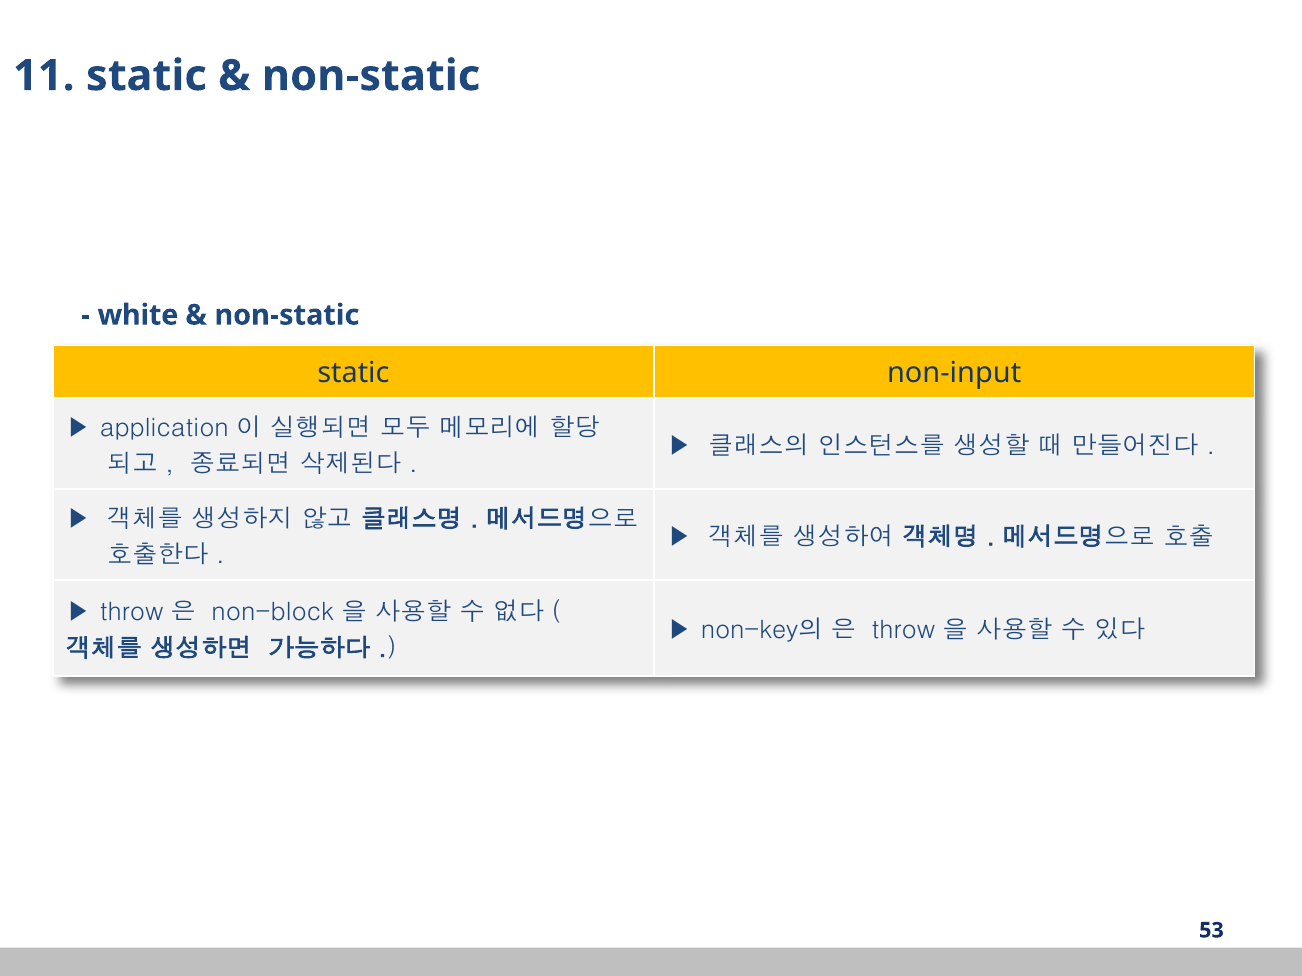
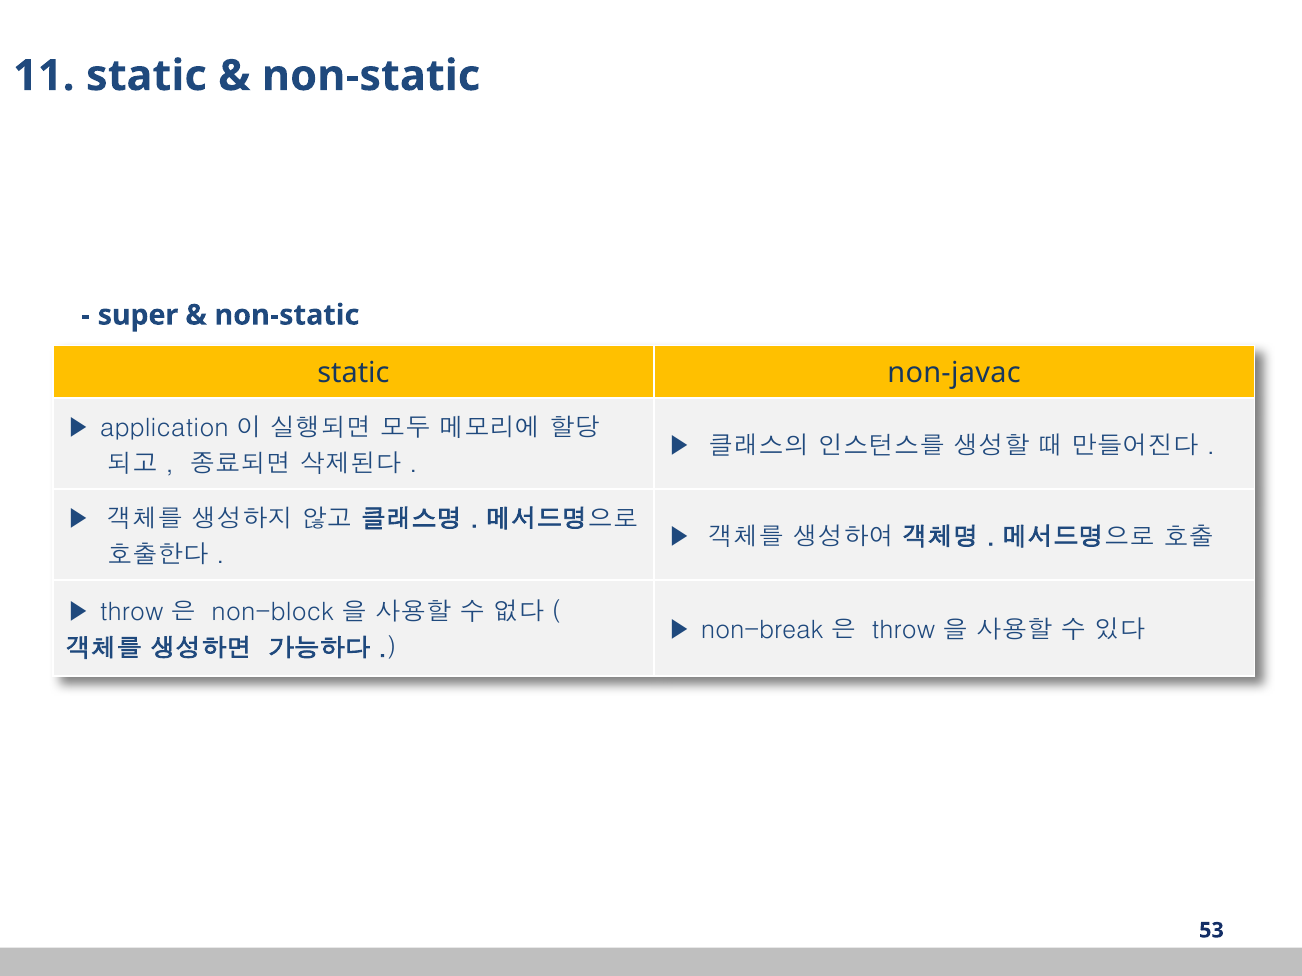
white: white -> super (138, 315)
non-input: non-input -> non-javac (954, 374)
non-key의: non-key의 -> non-break (762, 631)
